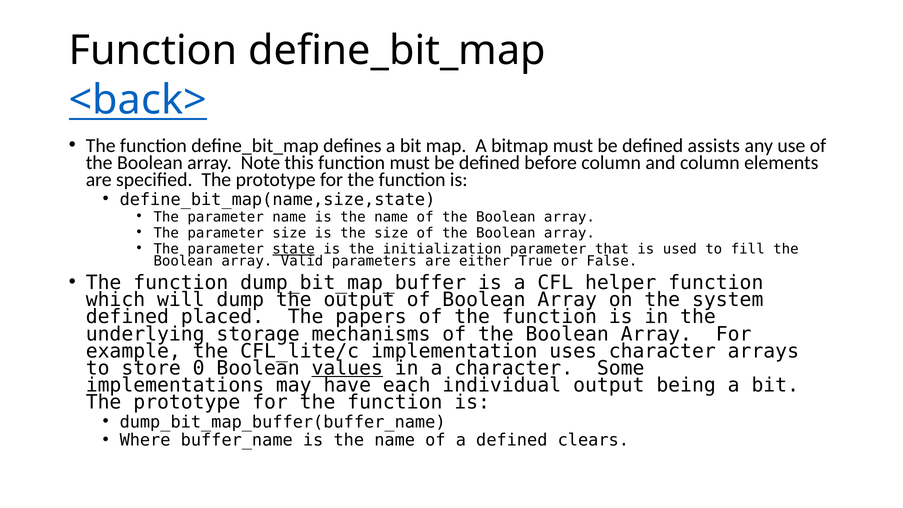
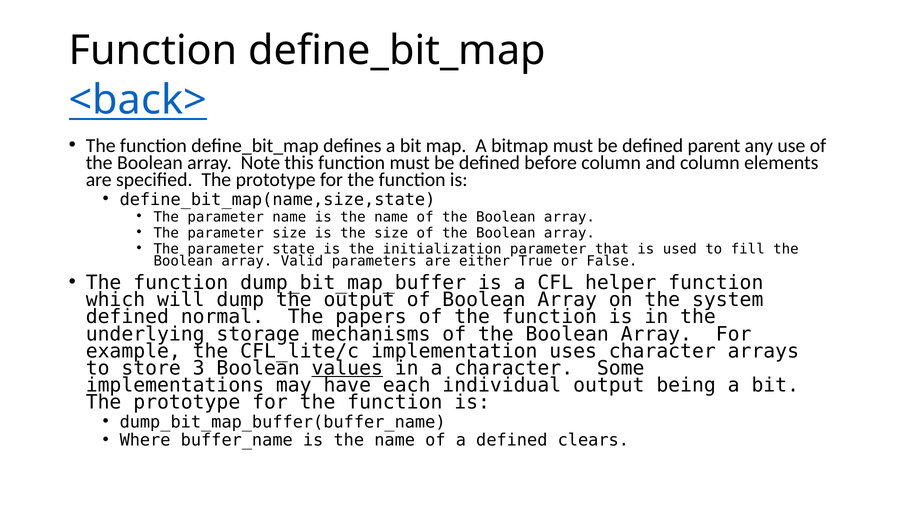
assists: assists -> parent (714, 146)
state underline: present -> none (294, 249)
placed: placed -> normal (222, 317)
0: 0 -> 3 (199, 368)
